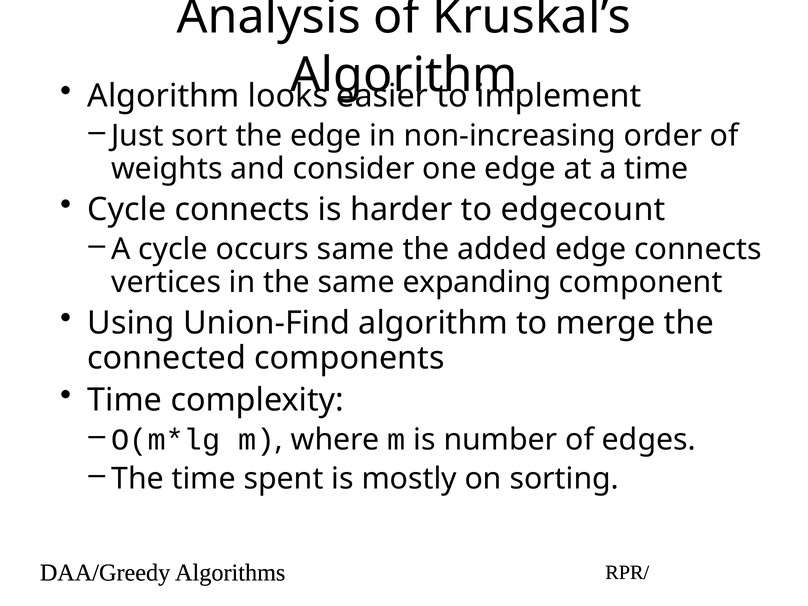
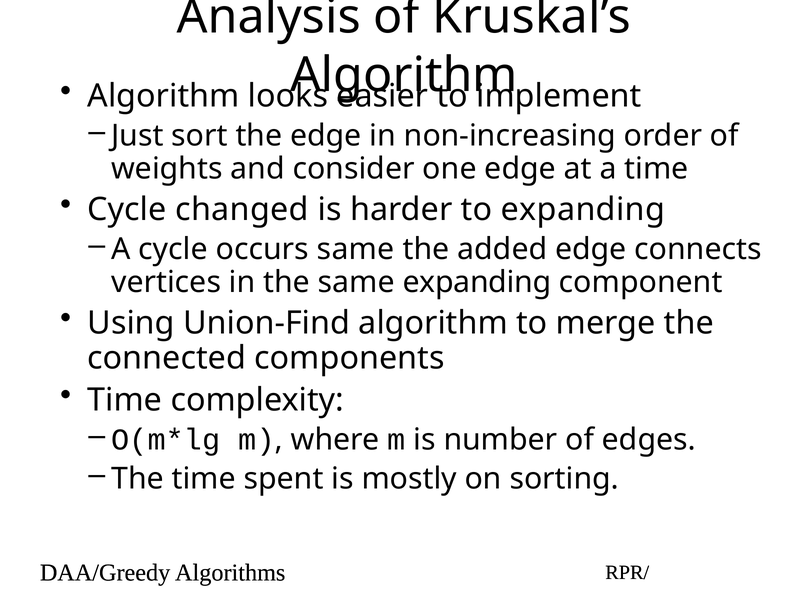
Cycle connects: connects -> changed (242, 209)
to edgecount: edgecount -> expanding (583, 209)
